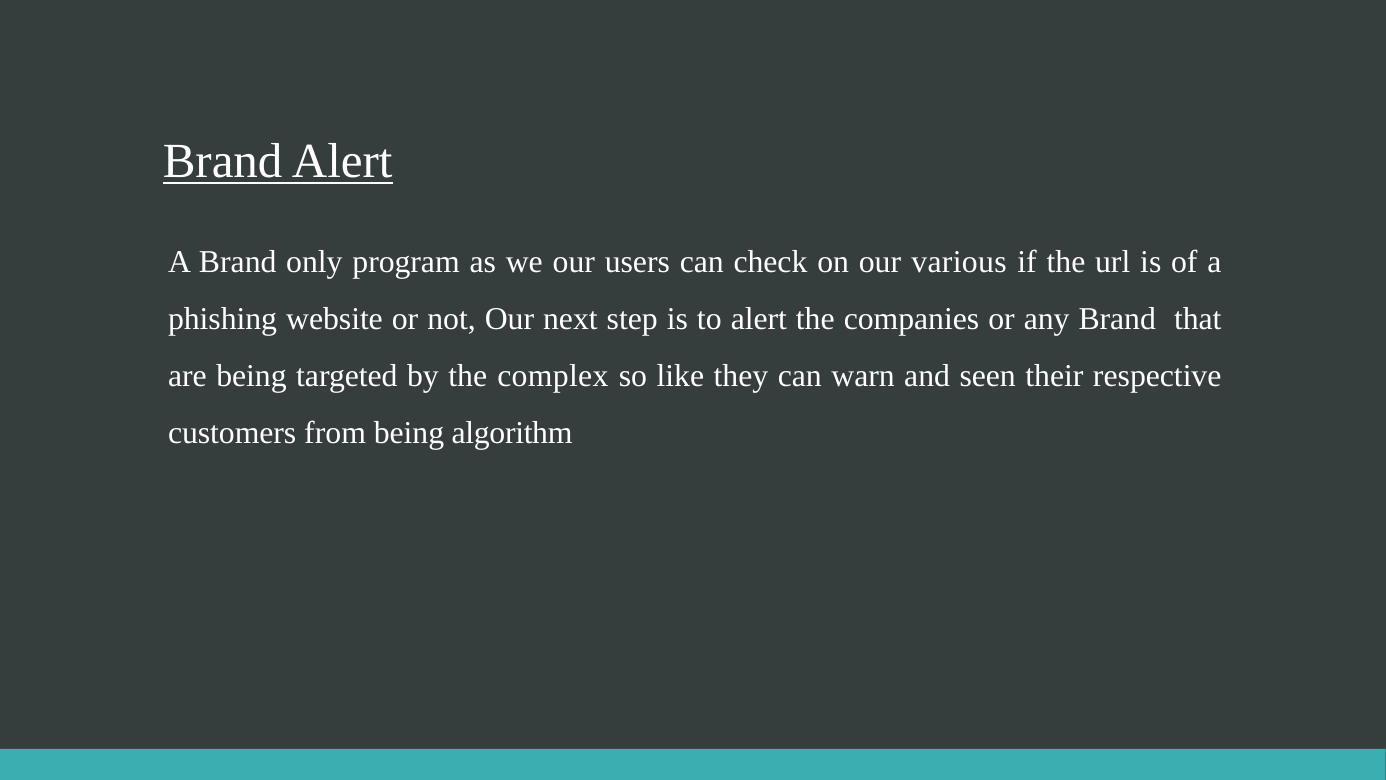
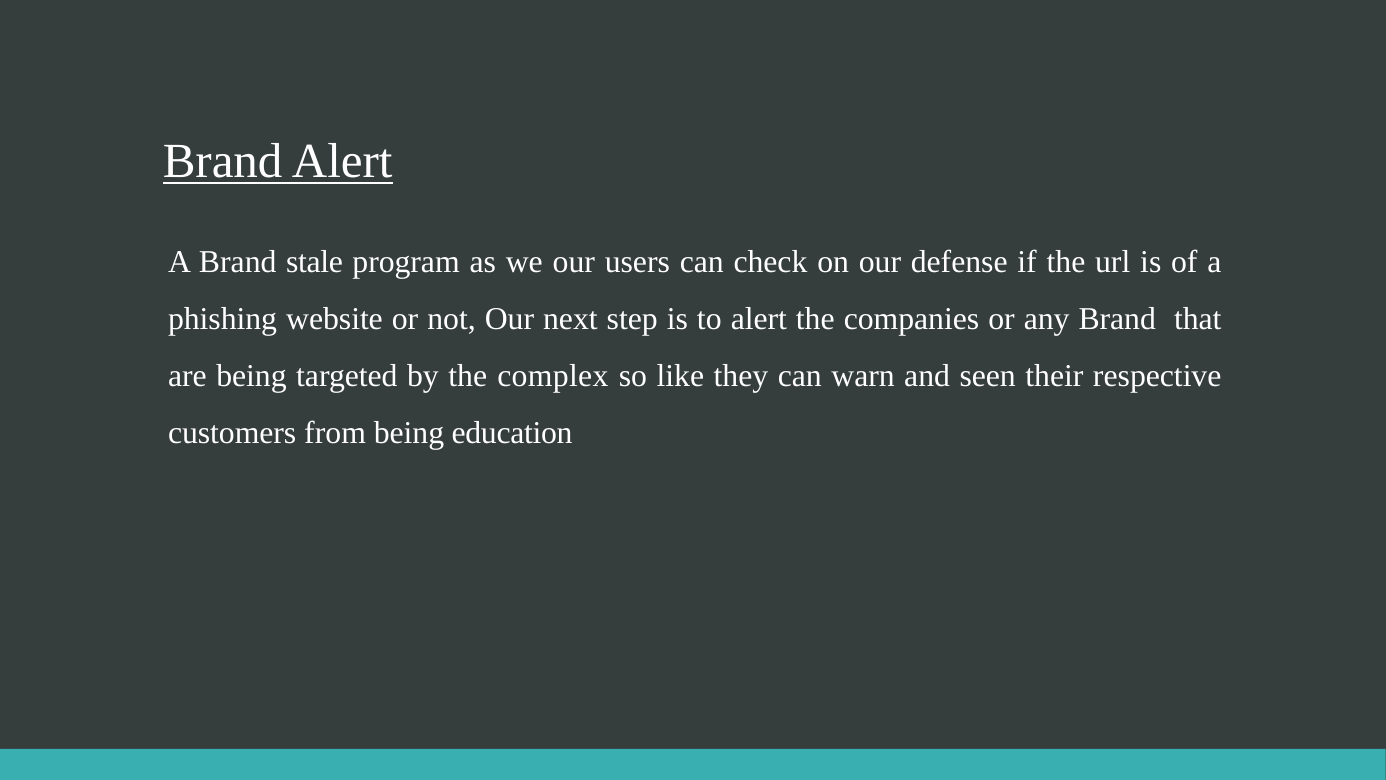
only: only -> stale (315, 262)
various: various -> defense (959, 262)
algorithm: algorithm -> education (512, 433)
